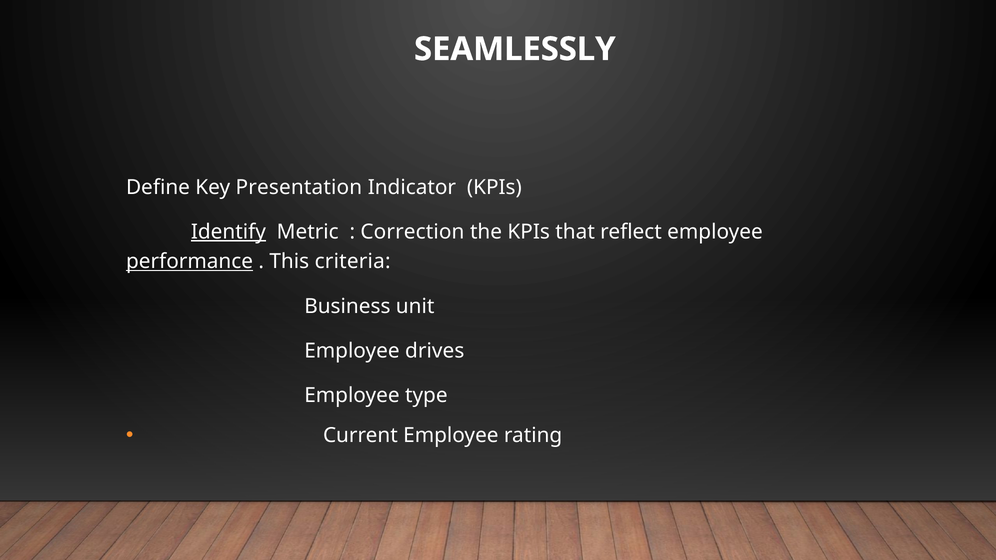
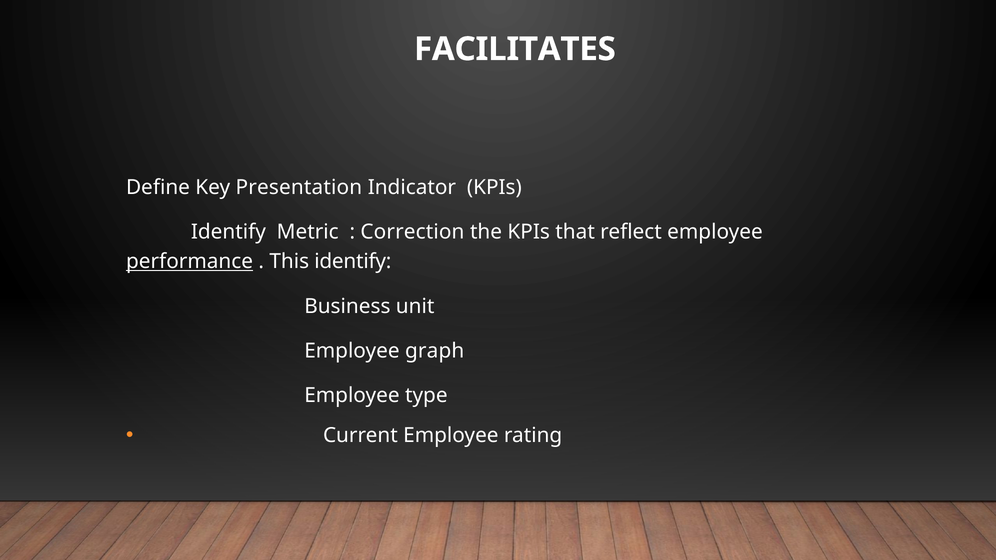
SEAMLESSLY: SEAMLESSLY -> FACILITATES (515, 49)
Identify underline: present -> none (228, 232)
This criteria: criteria -> identify (353, 262)
drives: drives -> graph (435, 351)
